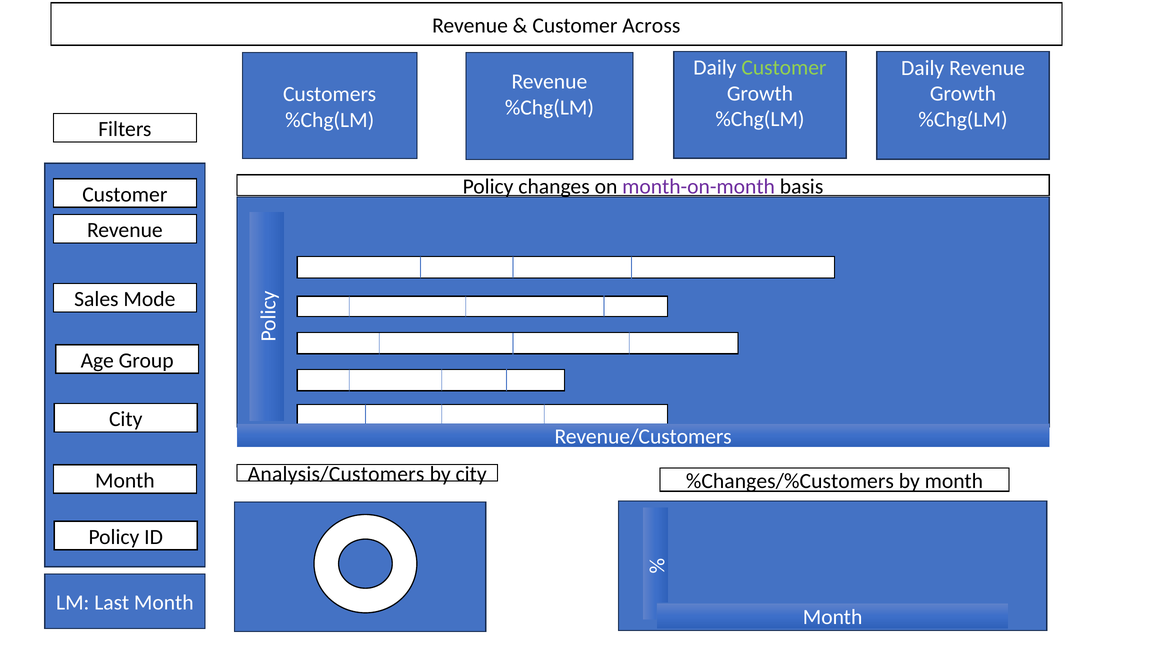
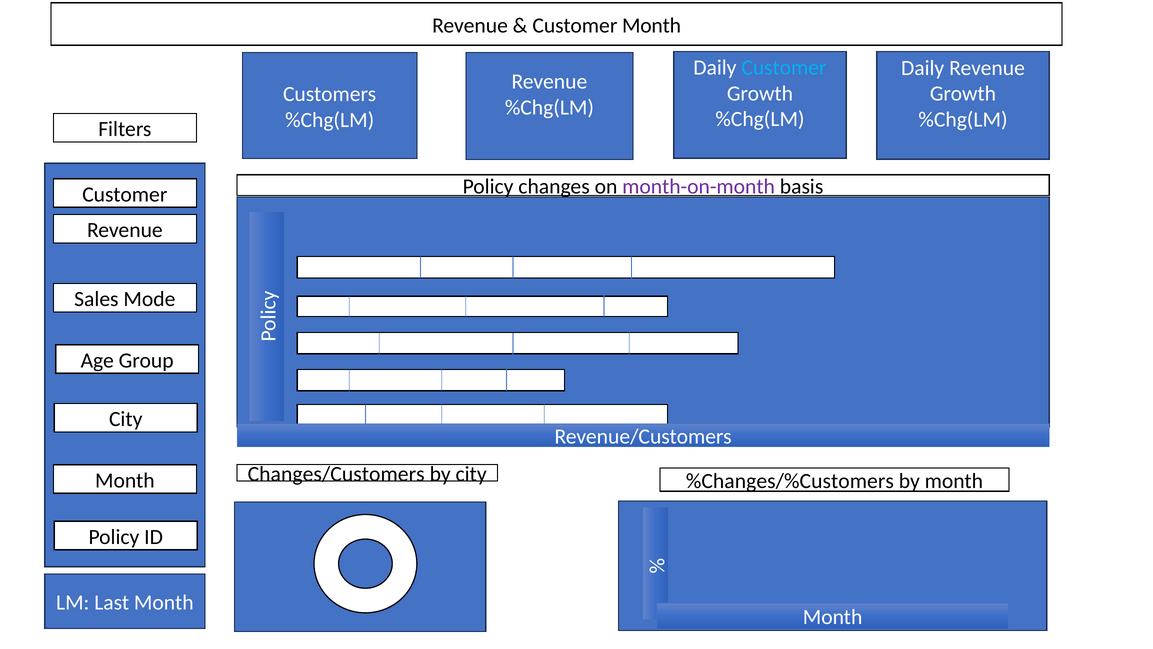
Customer Across: Across -> Month (652, 26)
Customer colour: light green -> light blue (784, 67)
Analysis/Customers: Analysis/Customers -> Changes/Customers (336, 474)
